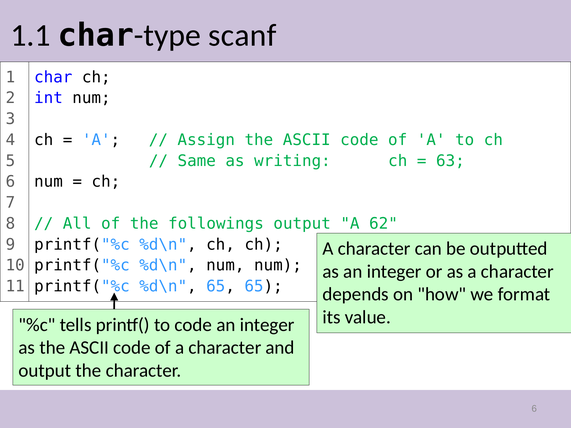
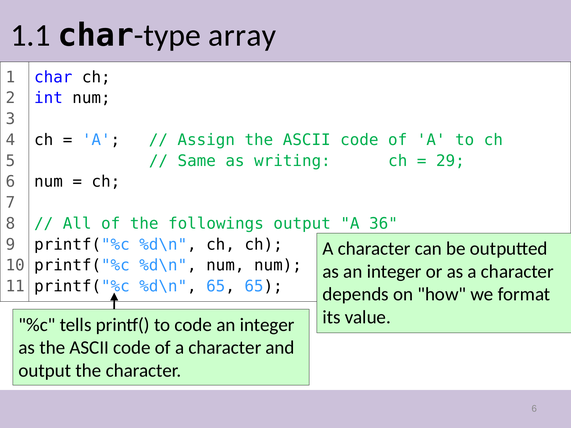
scanf: scanf -> array (242, 36)
63: 63 -> 29 (450, 161)
62: 62 -> 36 (383, 224)
